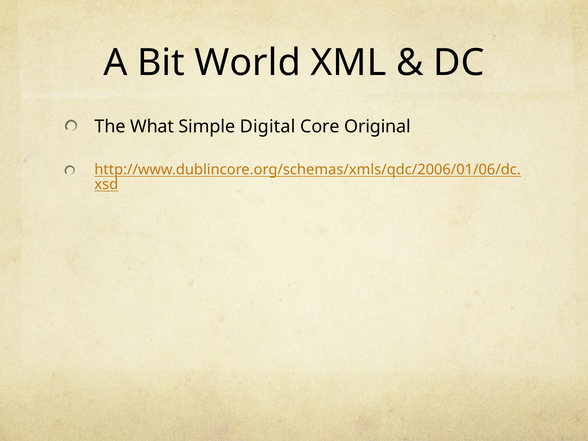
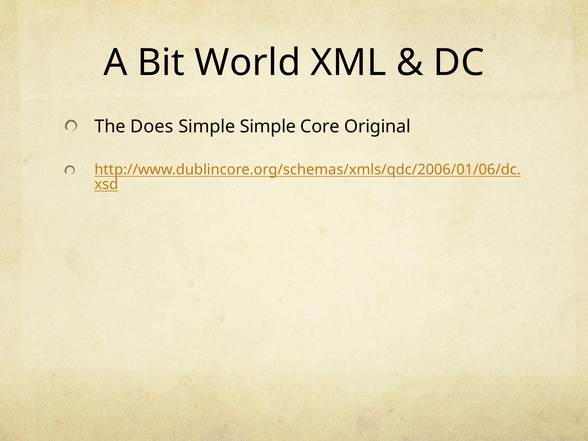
What: What -> Does (152, 127)
Simple Digital: Digital -> Simple (268, 127)
